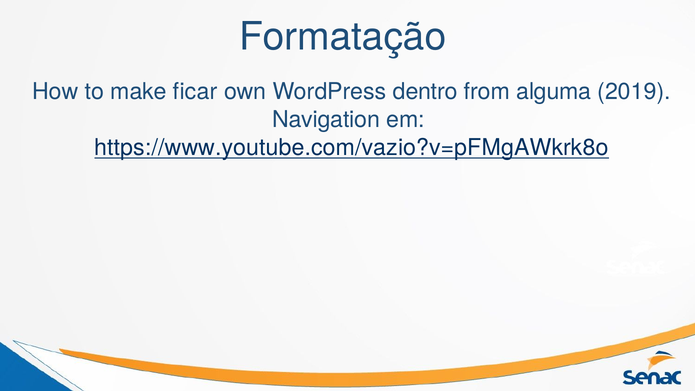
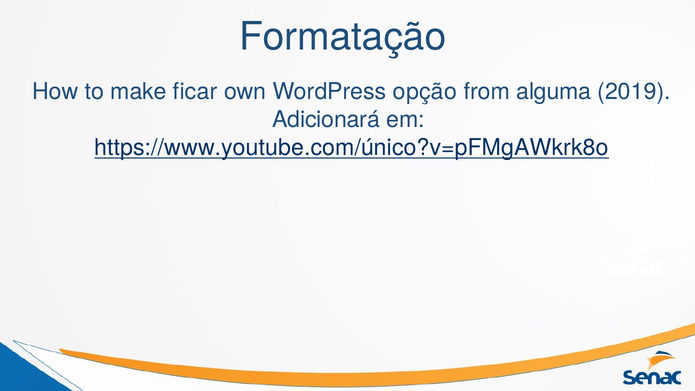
dentro: dentro -> opção (425, 92)
Navigation: Navigation -> Adicionará (326, 120)
https://www.youtube.com/vazio?v=pFMgAWkrk8o: https://www.youtube.com/vazio?v=pFMgAWkrk8o -> https://www.youtube.com/único?v=pFMgAWkrk8o (352, 147)
